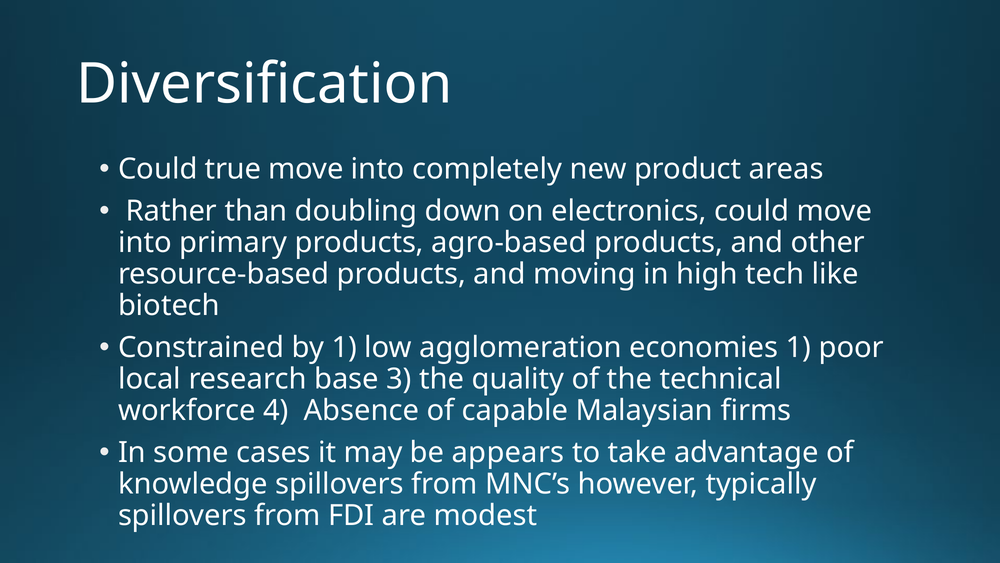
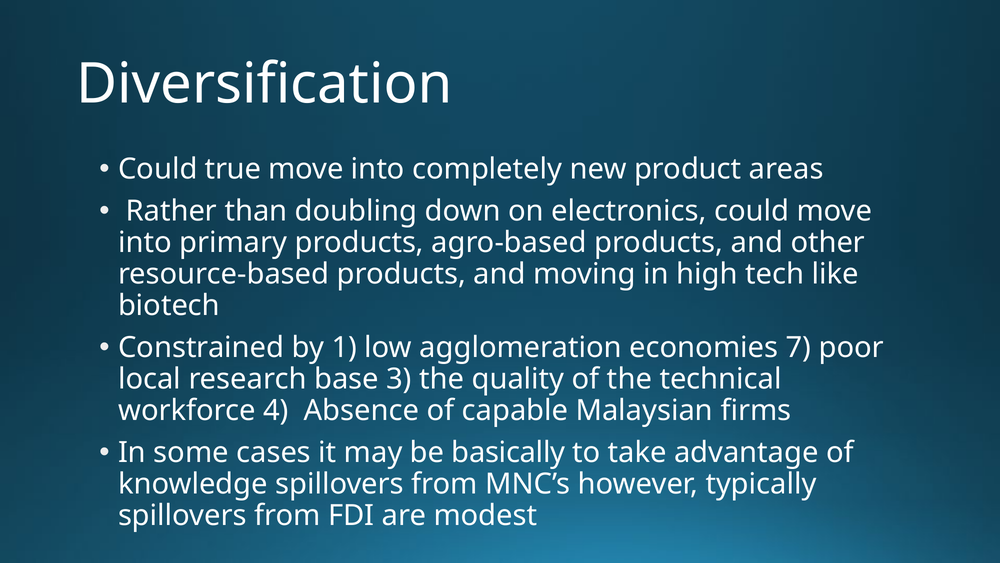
economies 1: 1 -> 7 (798, 347)
appears: appears -> basically (508, 452)
